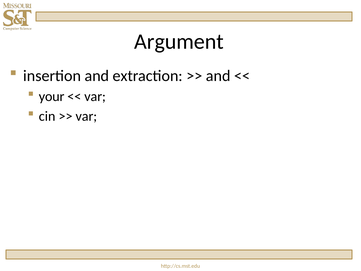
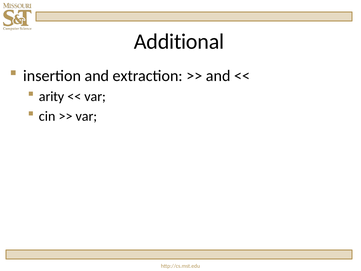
Argument: Argument -> Additional (179, 42)
your: your -> arity (52, 96)
